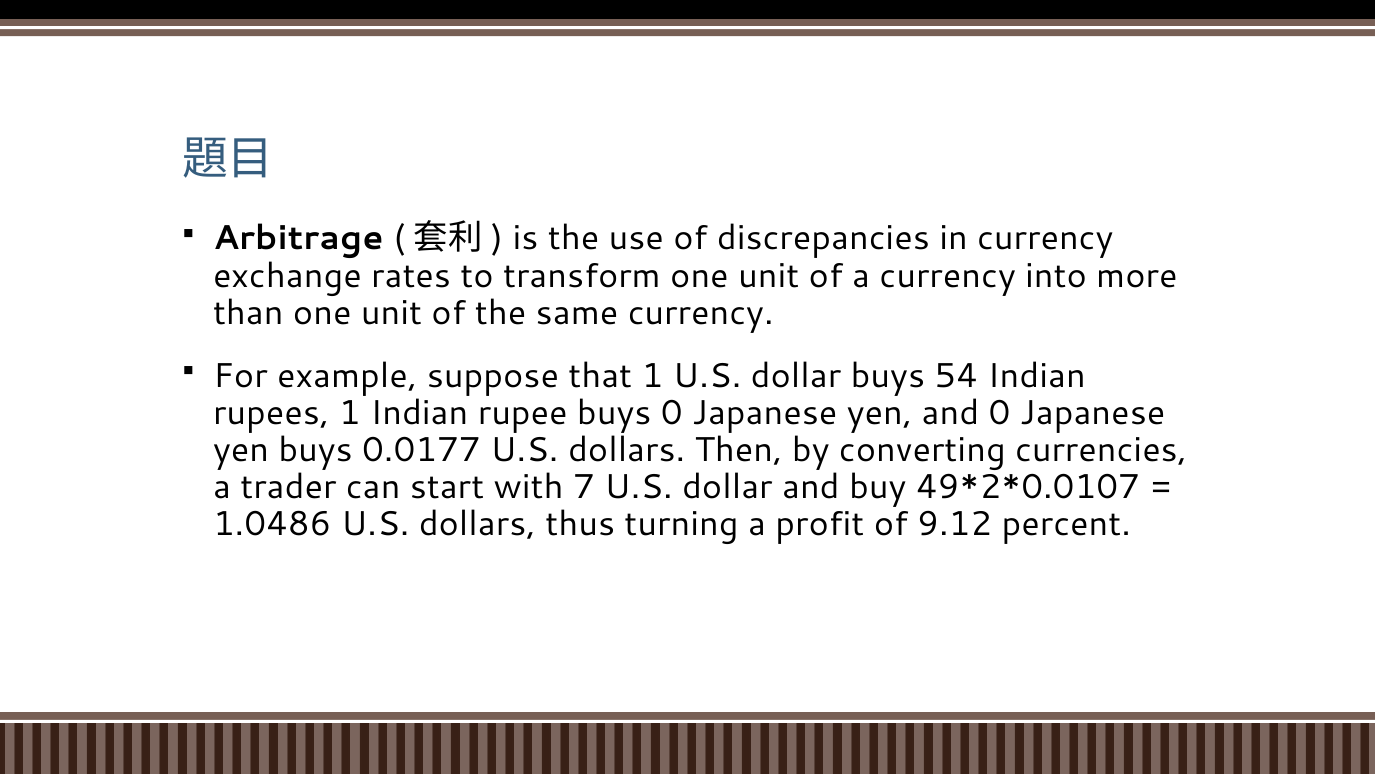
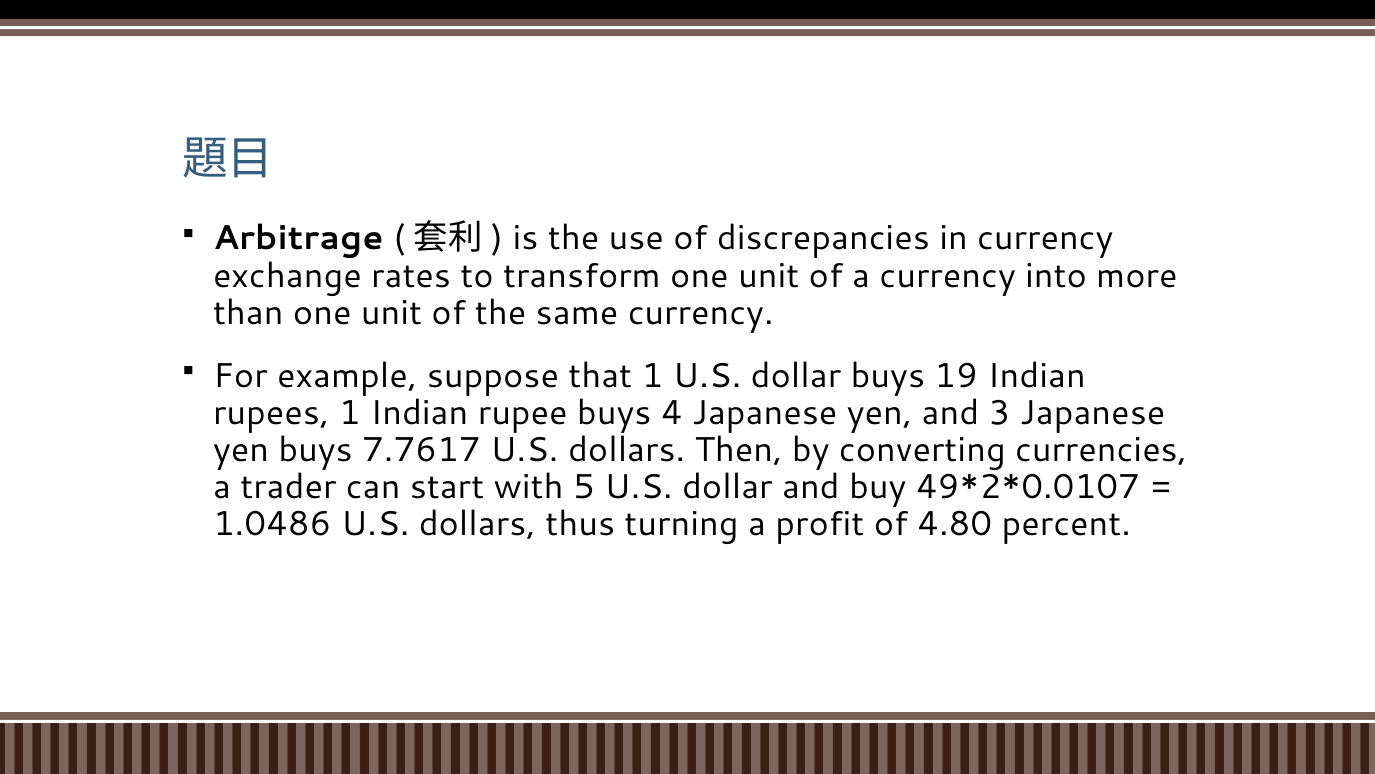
54: 54 -> 19 (956, 376)
buys 0: 0 -> 4 (672, 413)
and 0: 0 -> 3 (1000, 413)
0.0177: 0.0177 -> 7.7617 (421, 450)
7: 7 -> 5 (584, 487)
9.12: 9.12 -> 4.80 (955, 524)
